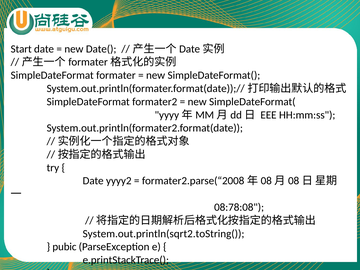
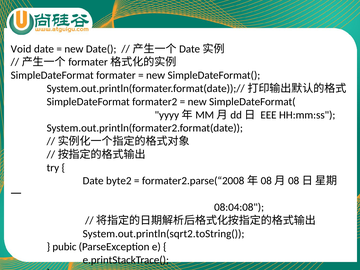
Start: Start -> Void (21, 49)
yyyy2: yyyy2 -> byte2 (119, 181)
08:78:08: 08:78:08 -> 08:04:08 (239, 207)
